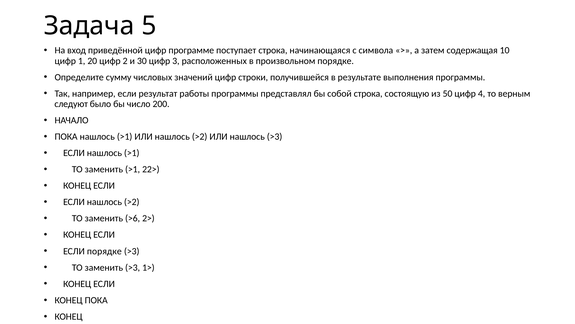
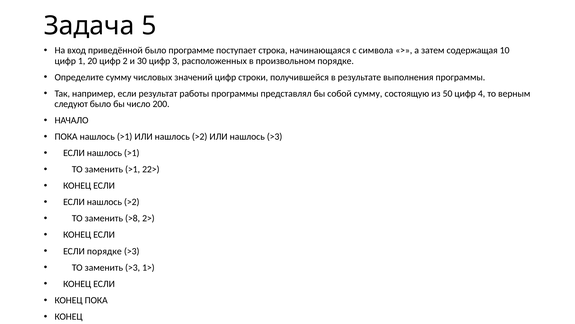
приведённой цифр: цифр -> было (156, 50)
собой строка: строка -> сумму (368, 93)
>6: >6 -> >8 (133, 218)
